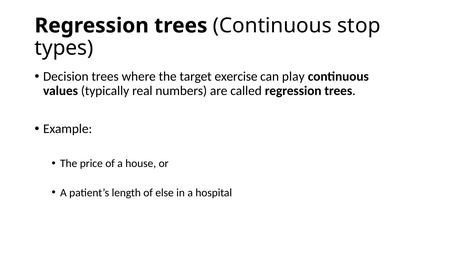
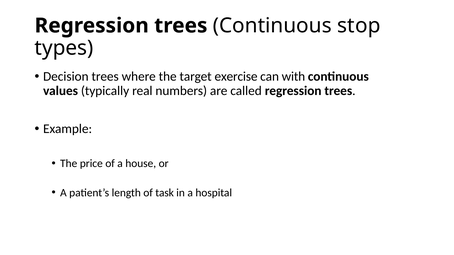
play: play -> with (293, 77)
else: else -> task (165, 193)
